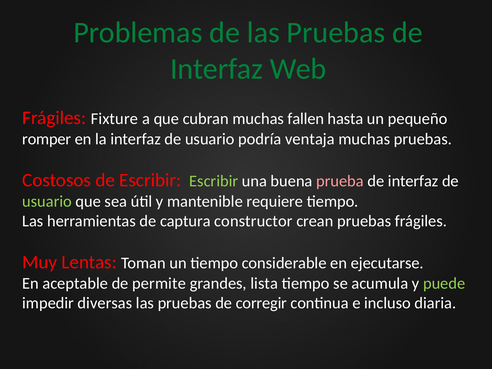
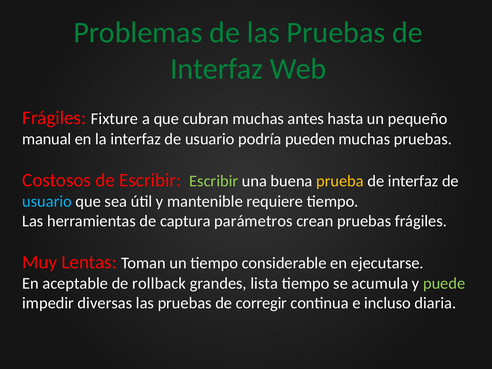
fallen: fallen -> antes (306, 119)
romper: romper -> manual (47, 139)
ventaja: ventaja -> pueden (310, 139)
prueba colour: pink -> yellow (340, 181)
usuario colour: light green -> light blue (47, 201)
constructor: constructor -> parámetros (253, 221)
permite: permite -> rollback (159, 283)
